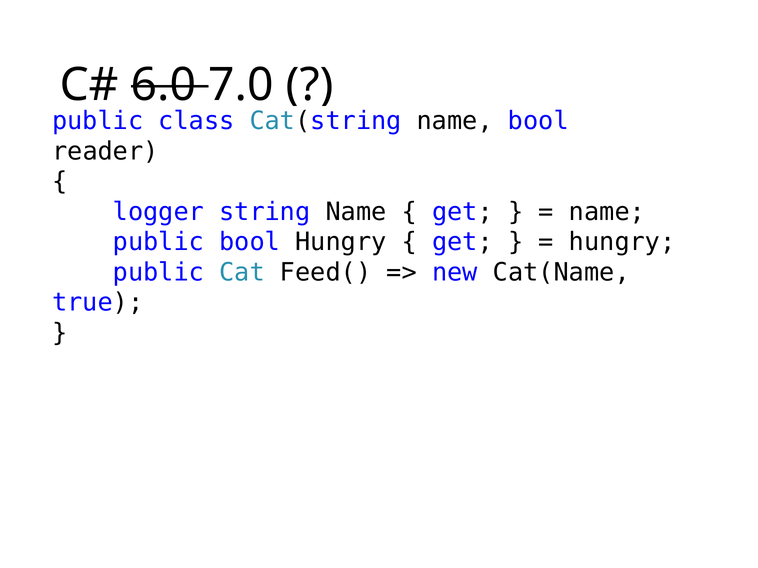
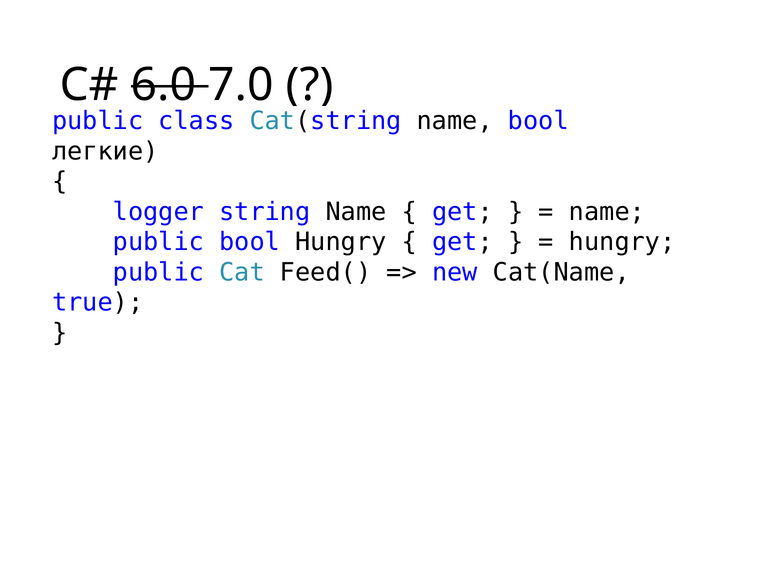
reader: reader -> легкие (105, 151)
